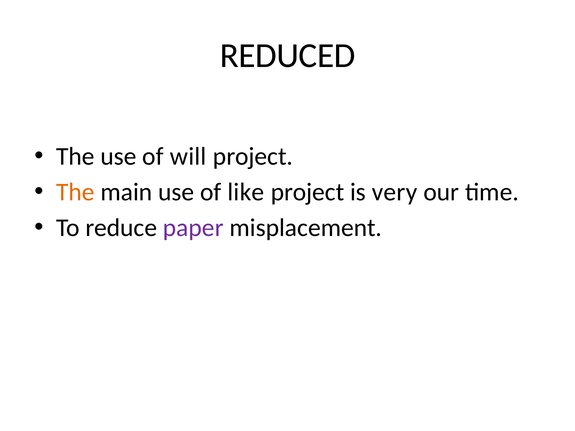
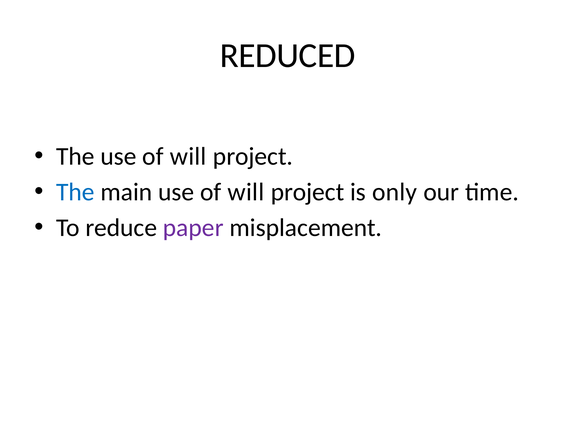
The colour: orange -> blue (75, 192)
main use of like: like -> will (246, 192)
very: very -> only (395, 192)
